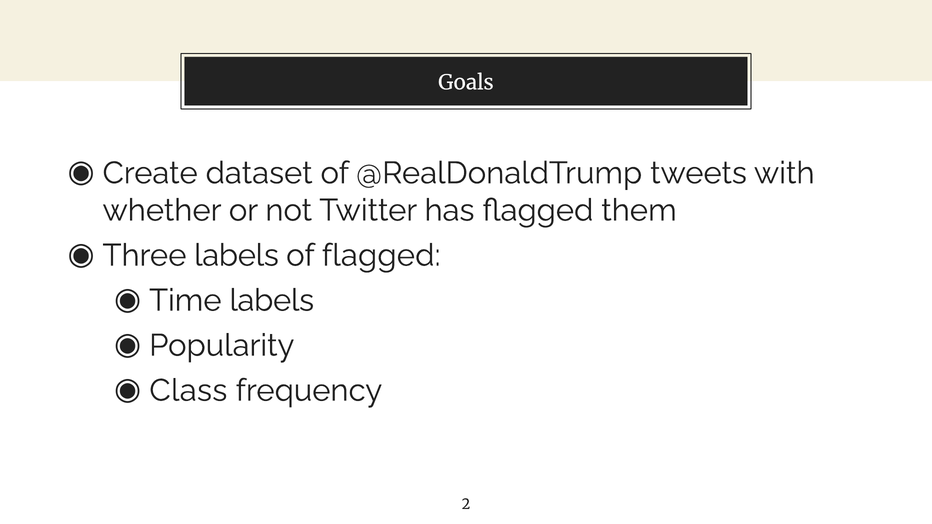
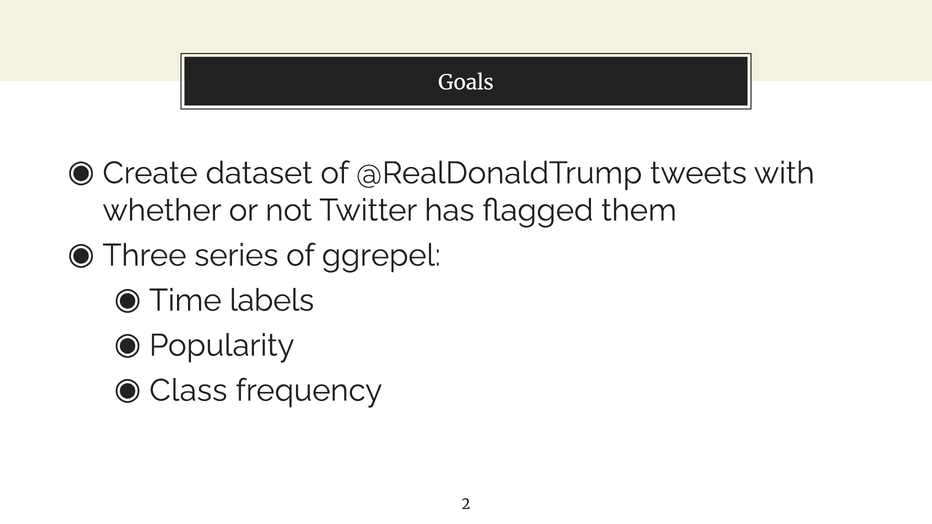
Three labels: labels -> series (236, 256)
of flagged: flagged -> ggrepel (381, 256)
